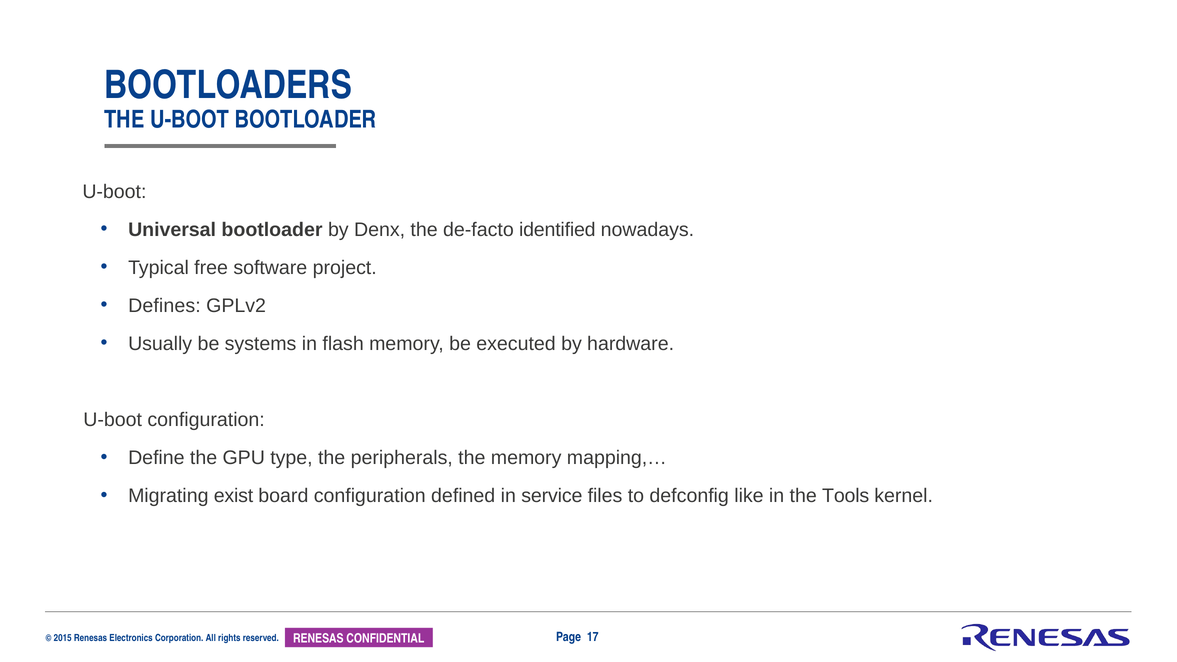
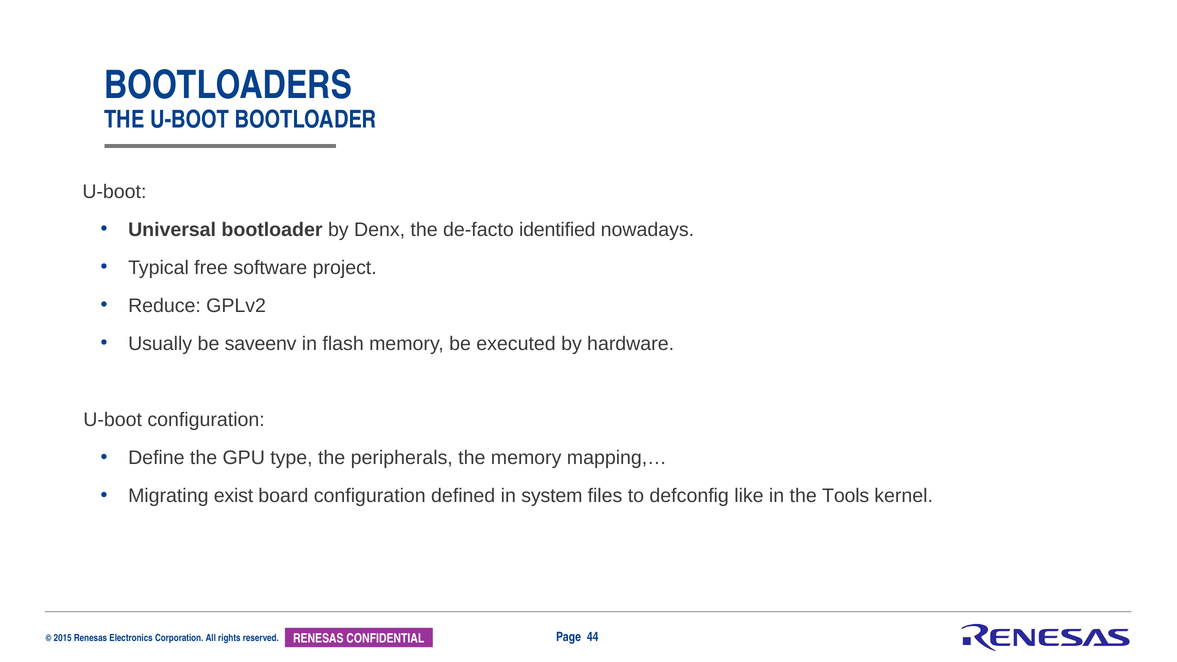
Defines: Defines -> Reduce (165, 306)
systems: systems -> saveenv (261, 344)
service: service -> system (552, 496)
17: 17 -> 44 (593, 637)
